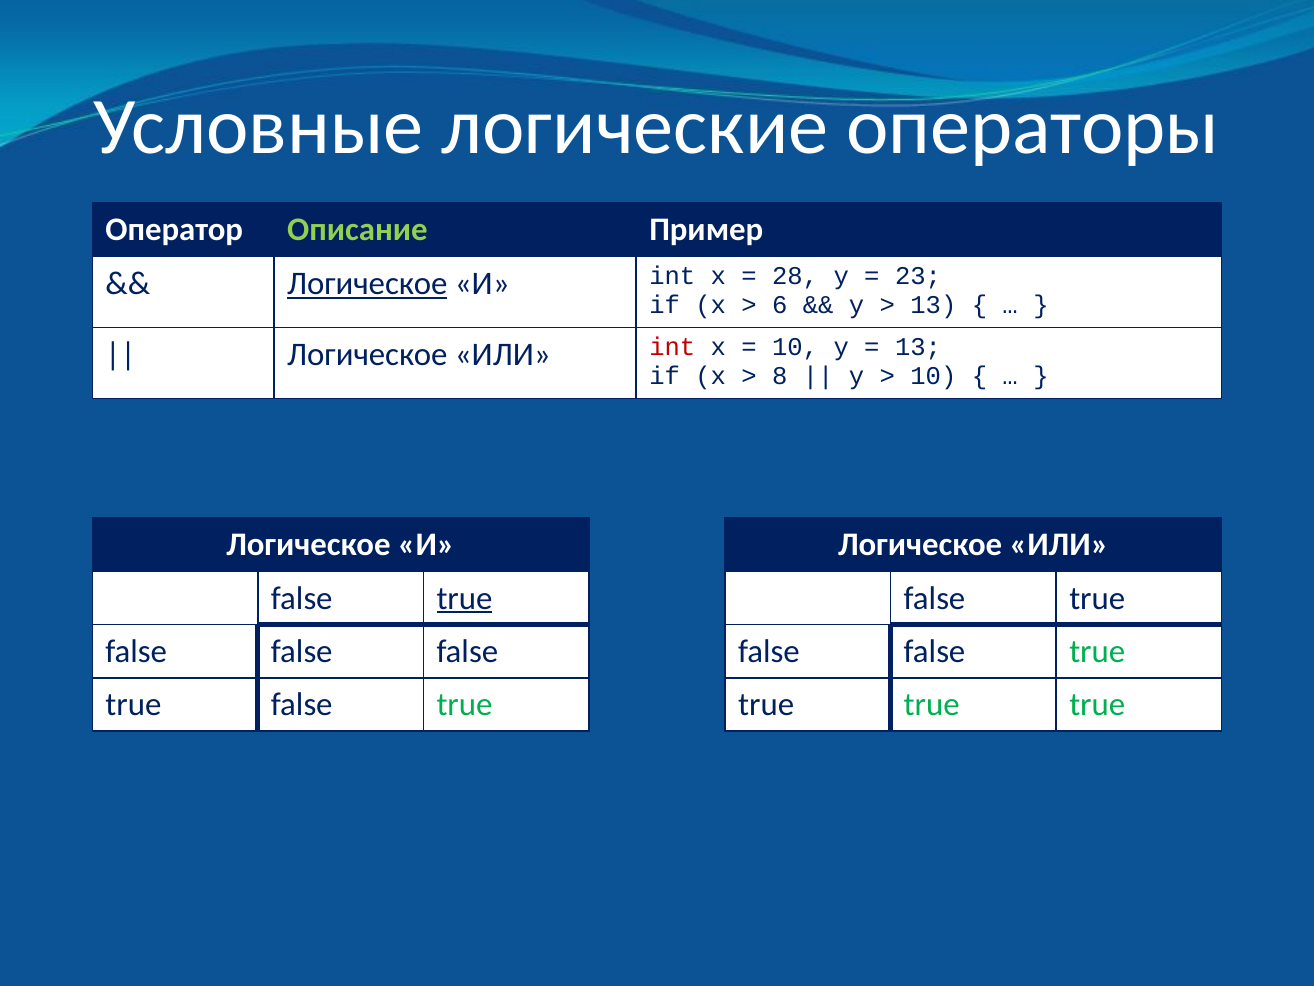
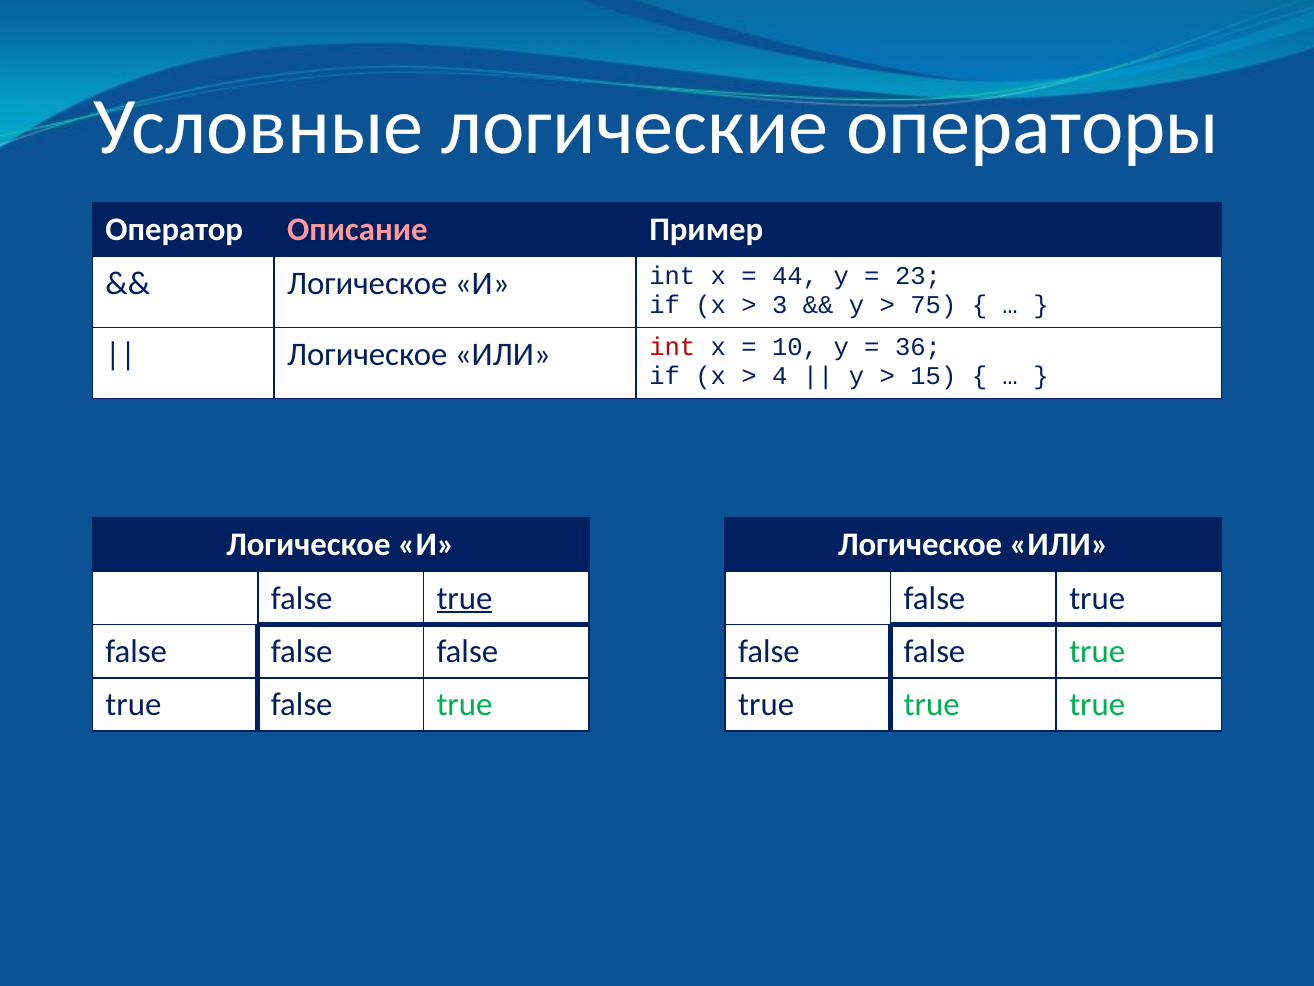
Описание colour: light green -> pink (357, 230)
Логическое underline: present -> none (367, 283)
28: 28 -> 44 (795, 276)
6: 6 -> 3 (780, 305)
13: 13 -> 75 (933, 305)
13: 13 -> 36 (918, 347)
8: 8 -> 4 (780, 376)
10: 10 -> 15 (933, 376)
